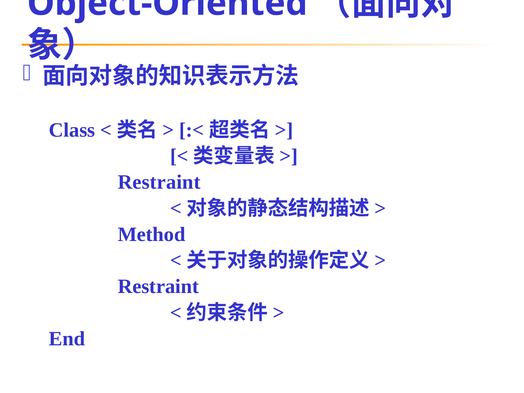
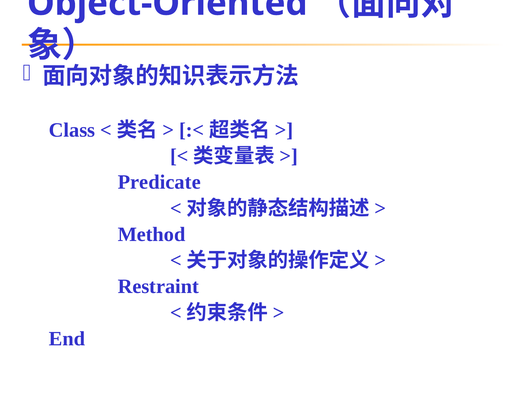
Restraint: Restraint -> Predicate (159, 182)
